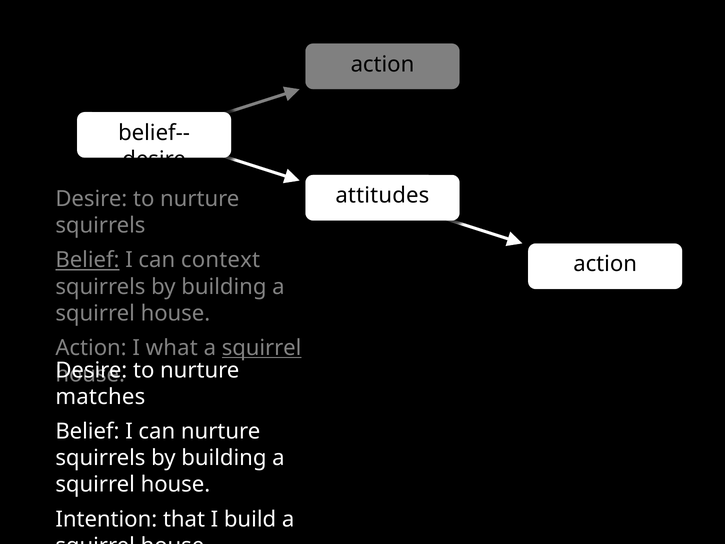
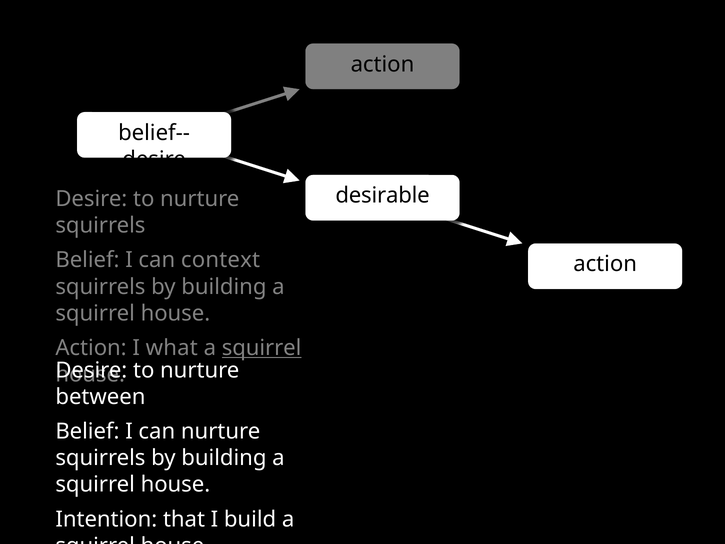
attitudes: attitudes -> desirable (383, 195)
Belief underline: present -> none (87, 260)
matches: matches -> between (100, 397)
